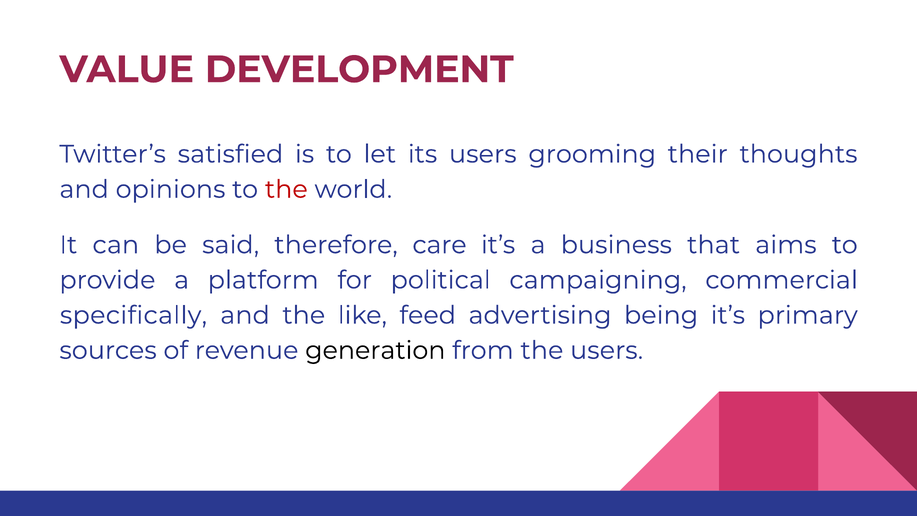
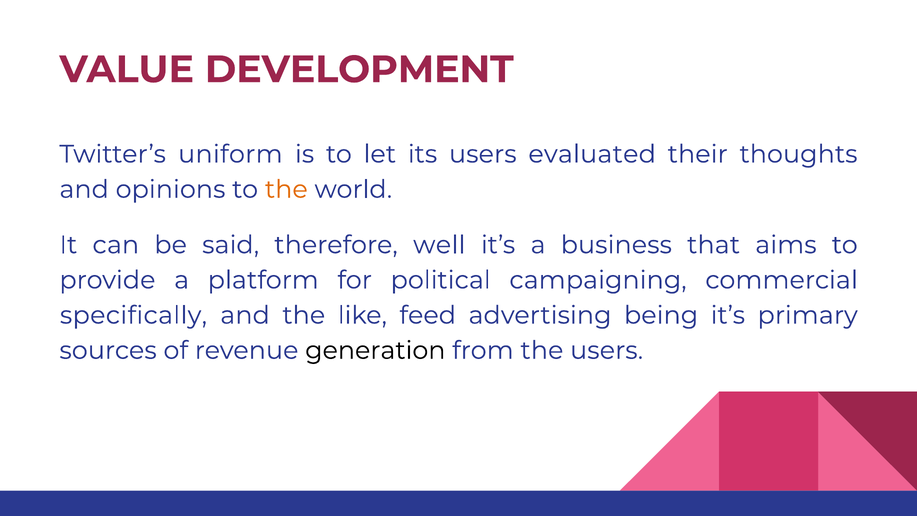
satisfied: satisfied -> uniform (230, 154)
grooming: grooming -> evaluated (592, 154)
the colour: red -> orange (286, 189)
care: care -> well (439, 245)
